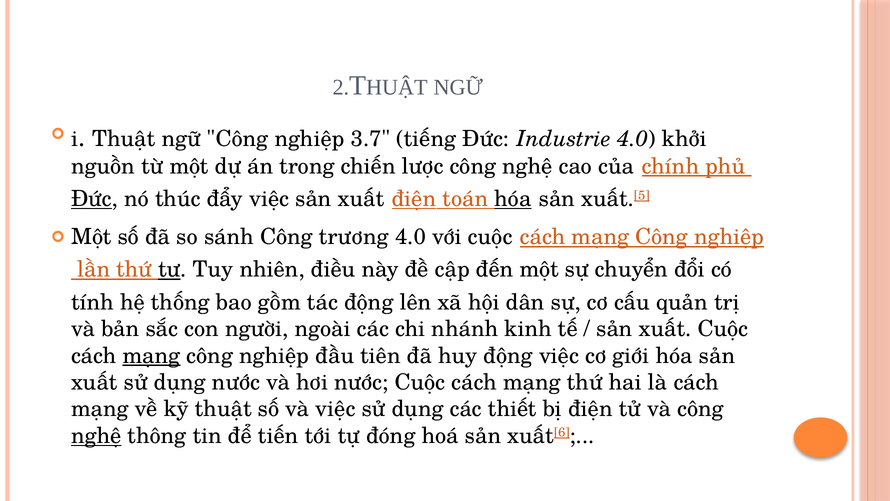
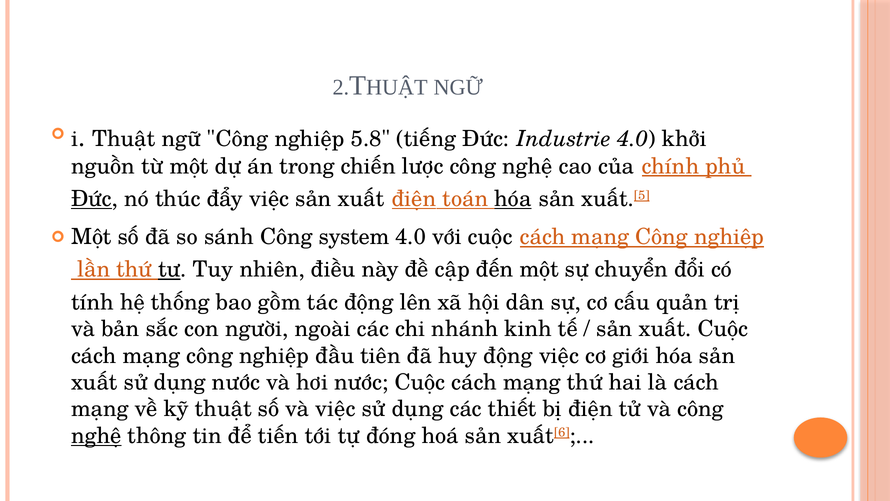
3.7: 3.7 -> 5.8 (370, 139)
trương: trương -> system (354, 237)
mạng underline: present -> none (151, 355)
